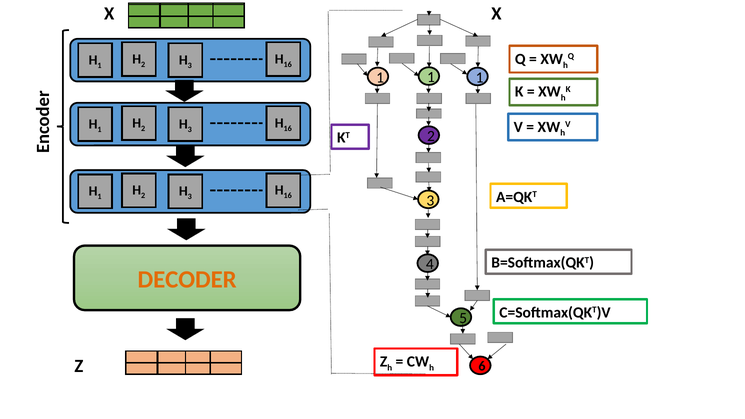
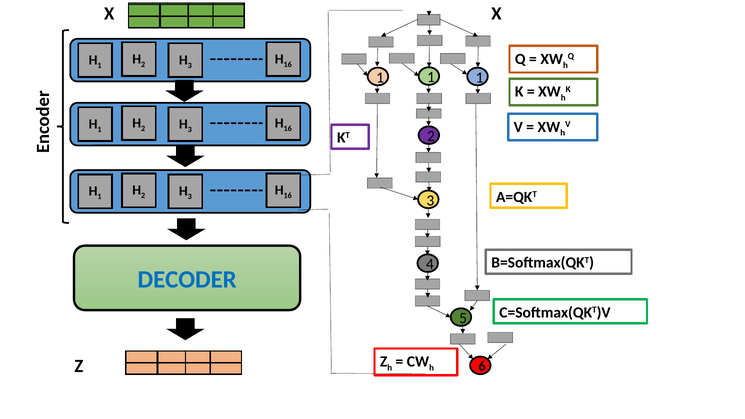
DECODER colour: orange -> blue (187, 280)
